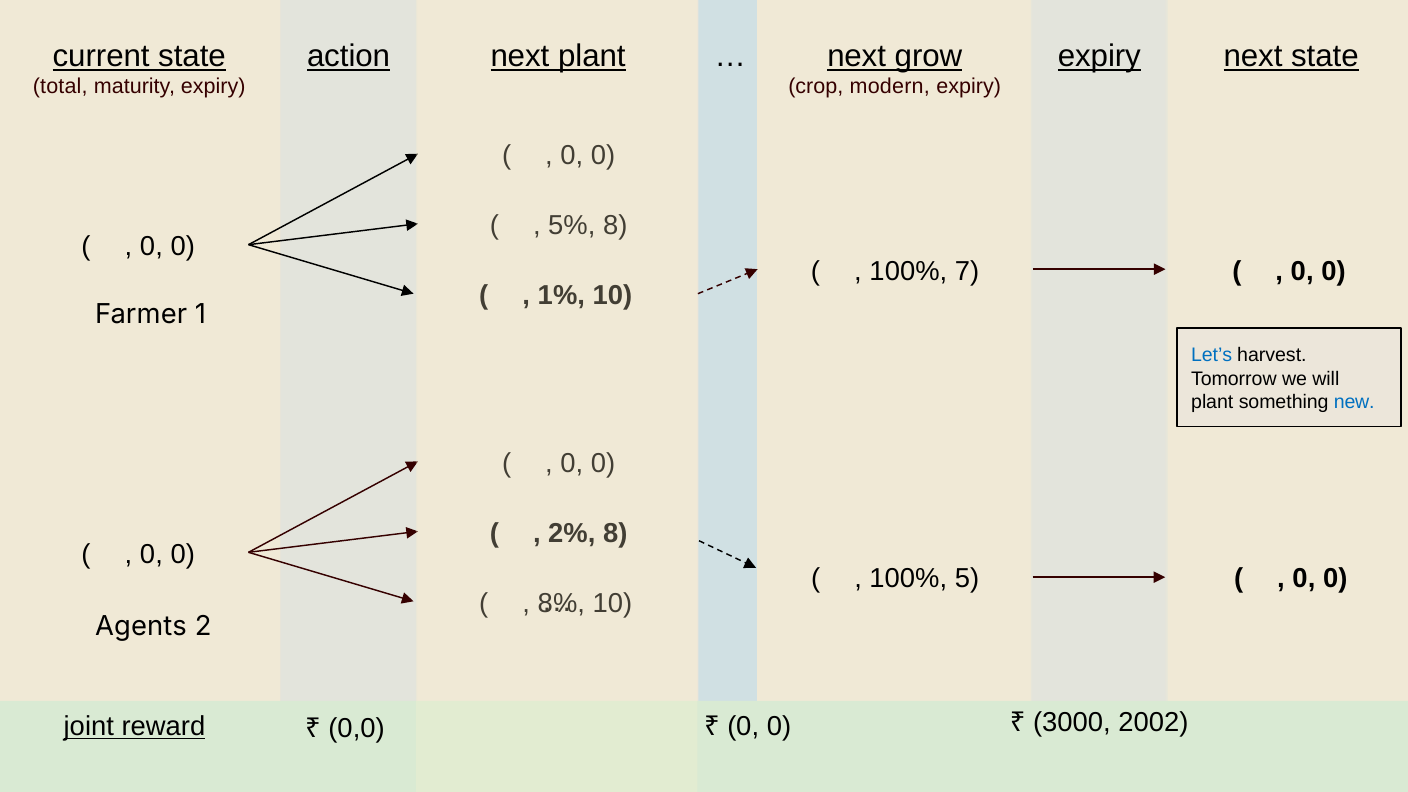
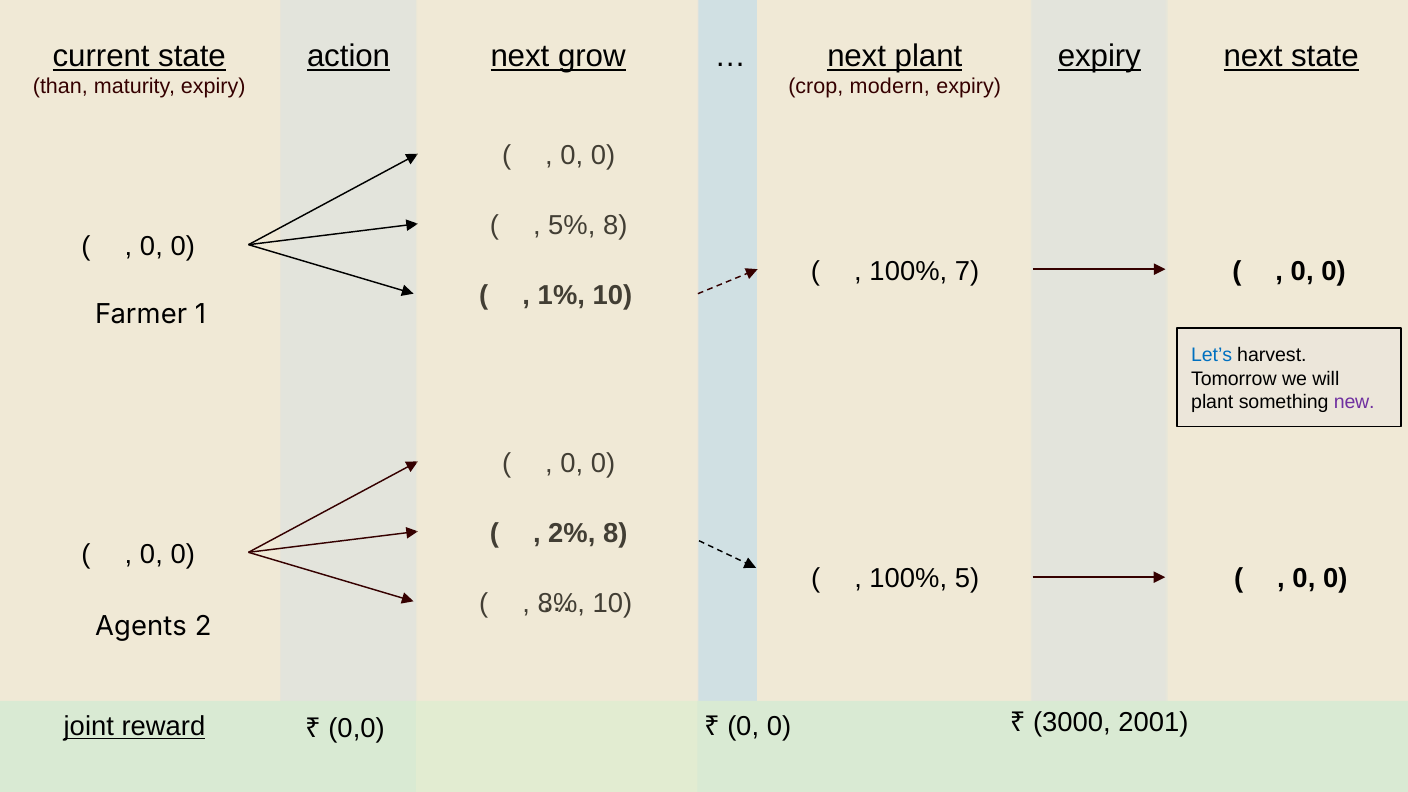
next plant: plant -> grow (592, 56)
next grow: grow -> plant (929, 56)
total: total -> than (60, 87)
new colour: blue -> purple (1354, 402)
2002: 2002 -> 2001 (1153, 722)
